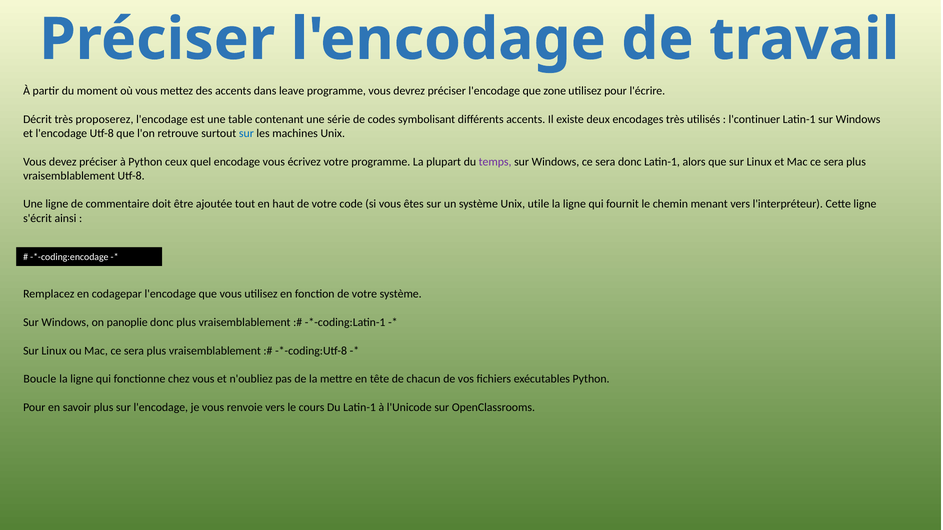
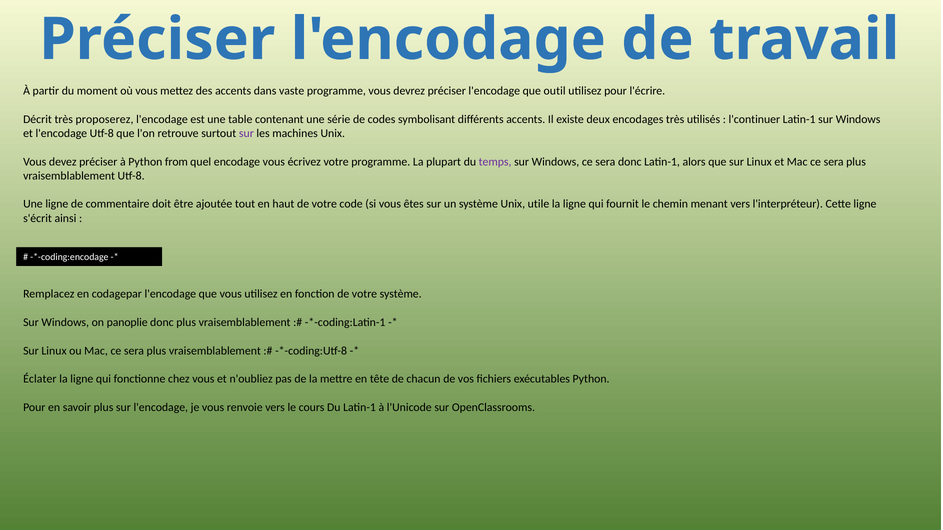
leave: leave -> vaste (292, 91)
zone: zone -> outil (555, 91)
sur colour: blue -> purple (246, 134)
ceux: ceux -> from (176, 162)
Boucle: Boucle -> Éclater (40, 379)
